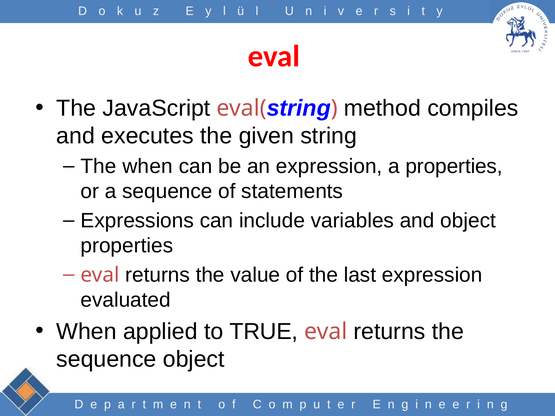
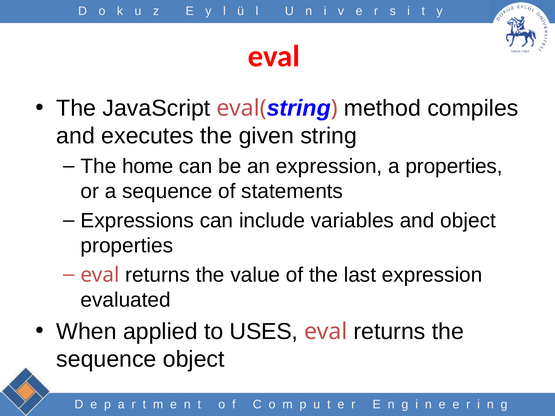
The when: when -> home (148, 167)
TRUE: TRUE -> USES (264, 332)
